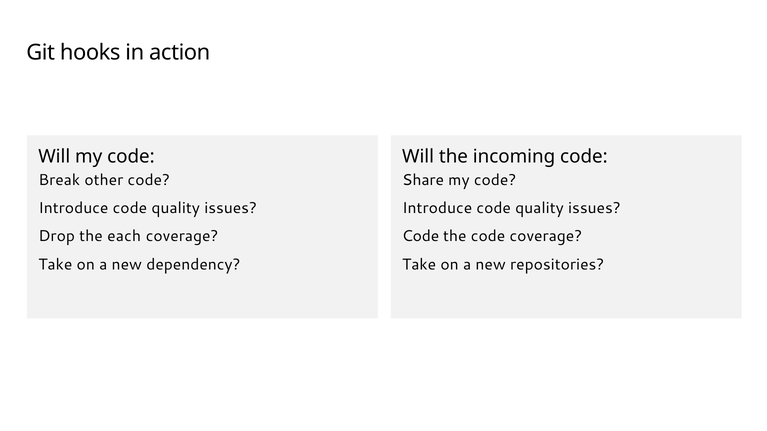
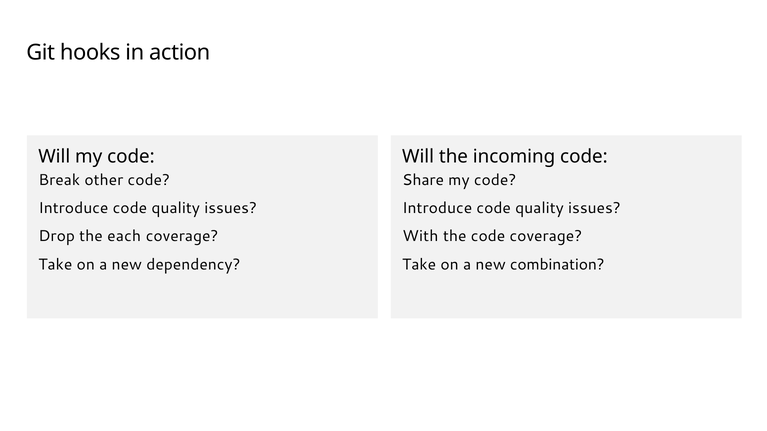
Code: Code -> With (420, 237)
repositories: repositories -> combination (557, 265)
